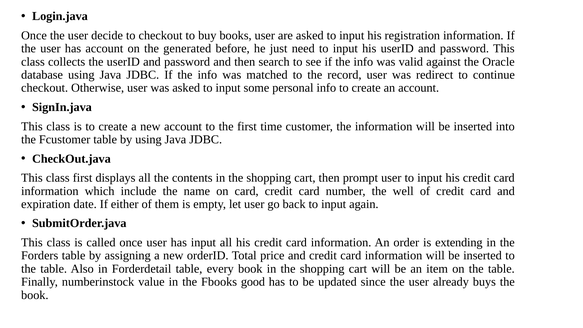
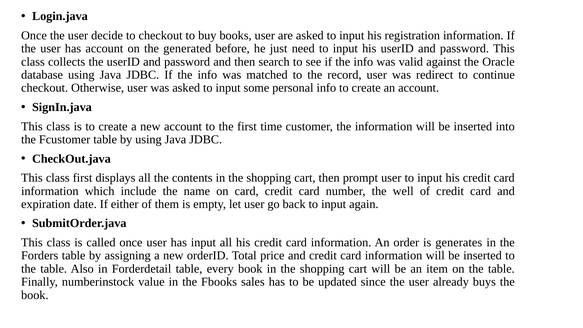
extending: extending -> generates (459, 242)
good: good -> sales (253, 282)
